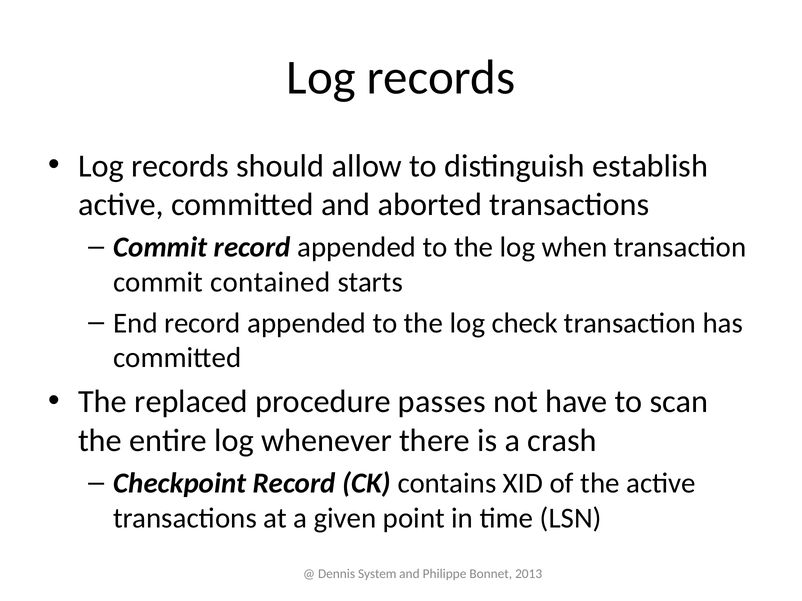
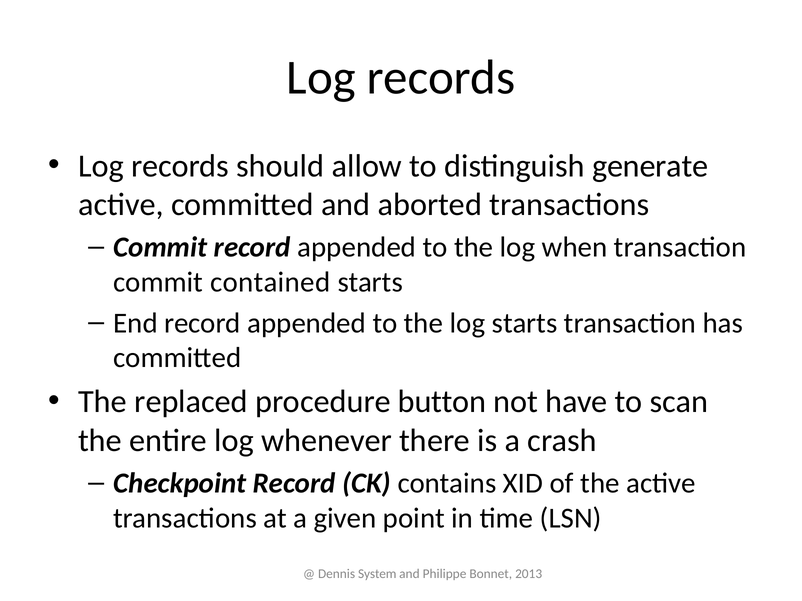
establish: establish -> generate (650, 166)
log check: check -> starts (525, 323)
passes: passes -> button (442, 402)
